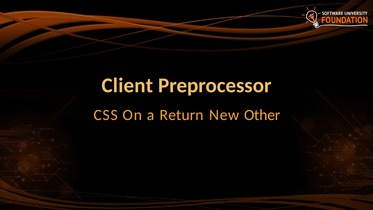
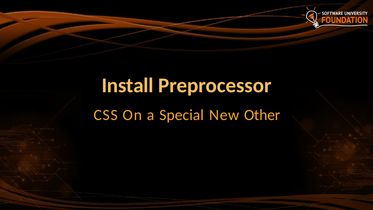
Client: Client -> Install (128, 85)
Return: Return -> Special (182, 115)
